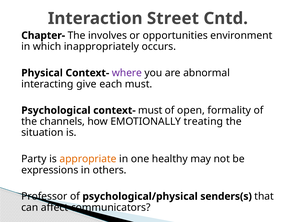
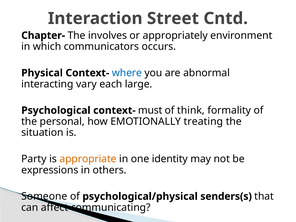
opportunities: opportunities -> appropriately (175, 35)
inappropriately: inappropriately -> communicators (101, 47)
where colour: purple -> blue (127, 73)
give: give -> vary (86, 84)
each must: must -> large (139, 84)
open: open -> think (191, 110)
channels: channels -> personal (62, 121)
healthy: healthy -> identity (170, 159)
Professor: Professor -> Someone (44, 196)
communicators: communicators -> communicating (111, 207)
